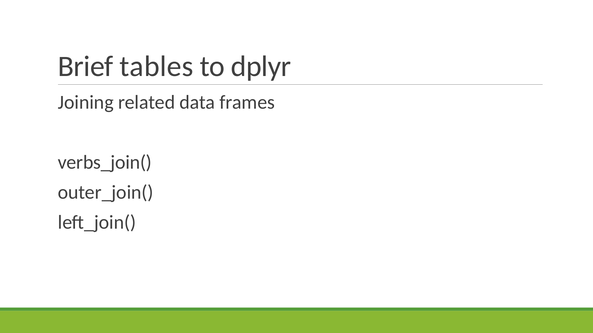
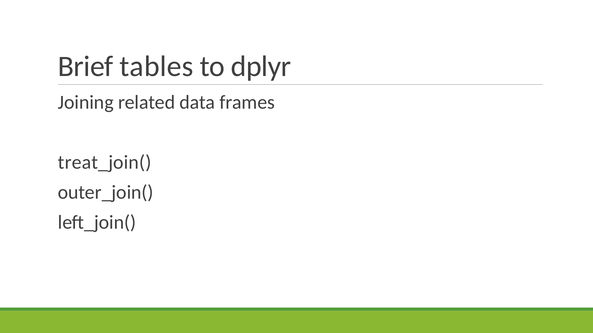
verbs_join(: verbs_join( -> treat_join( (105, 163)
